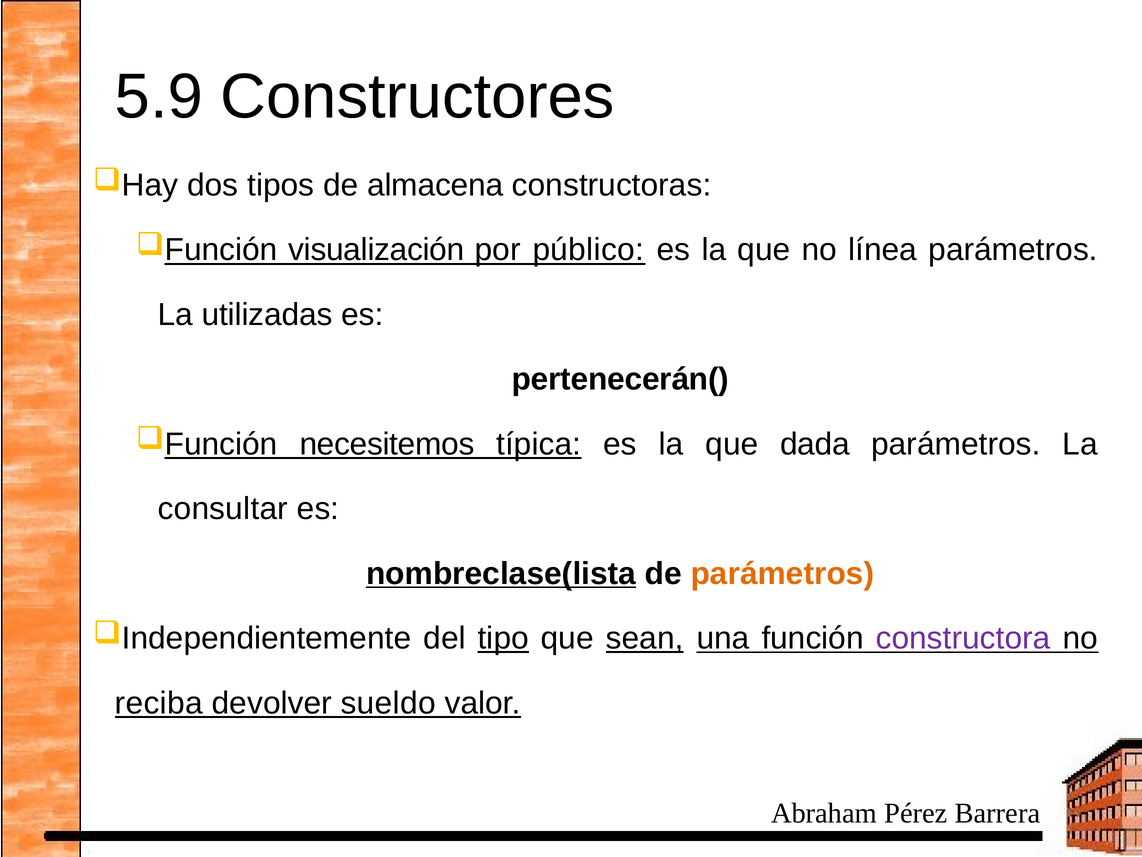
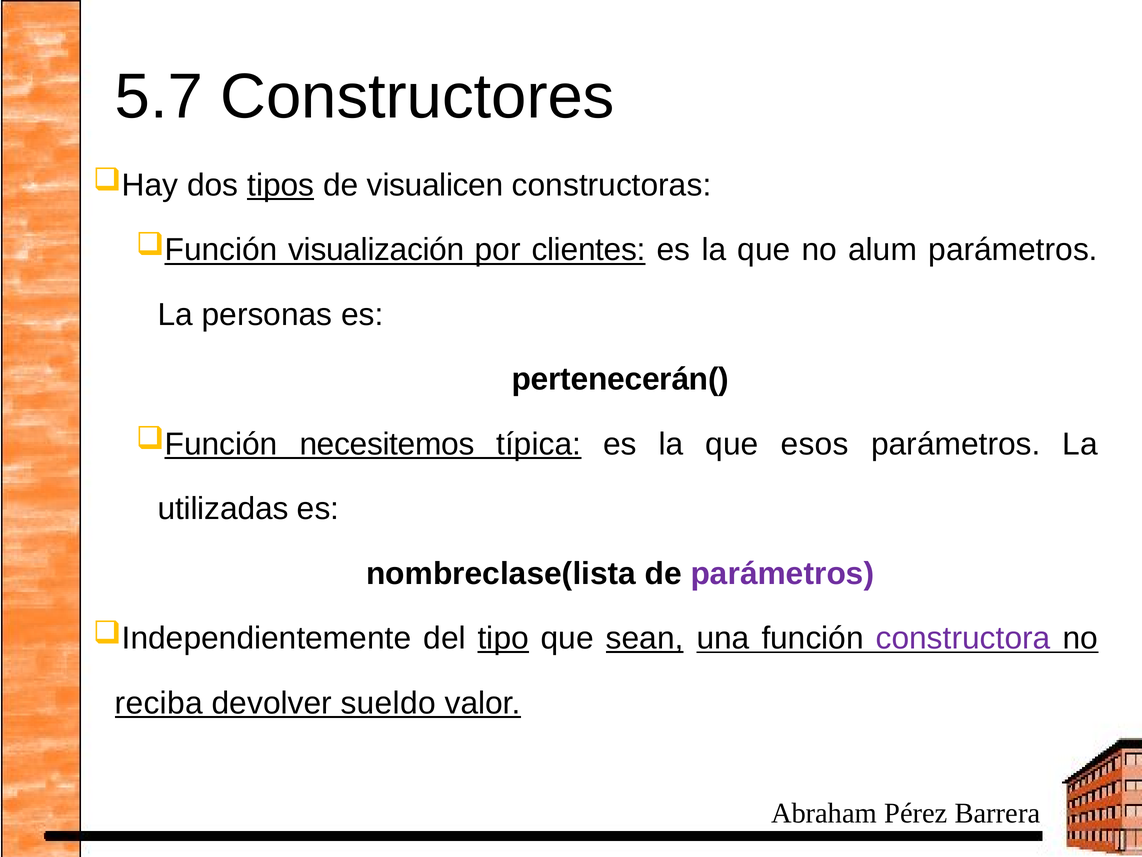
5.9: 5.9 -> 5.7 (159, 97)
tipos underline: none -> present (281, 185)
almacena: almacena -> visualicen (435, 185)
público: público -> clientes (589, 250)
línea: línea -> alum (883, 250)
utilizadas: utilizadas -> personas (267, 314)
dada: dada -> esos (815, 444)
consultar: consultar -> utilizadas (223, 509)
nombreclase(lista underline: present -> none (501, 573)
parámetros colour: orange -> purple (782, 573)
